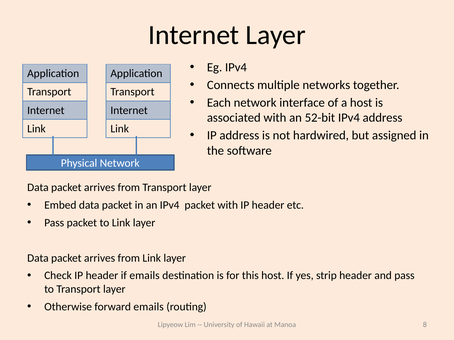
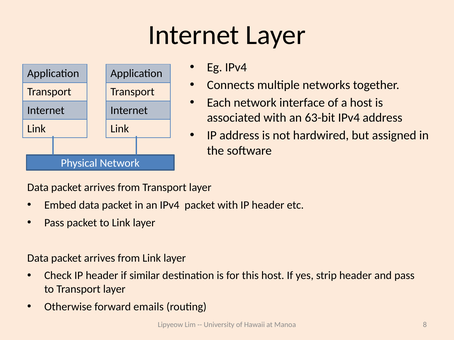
52-bit: 52-bit -> 63-bit (320, 118)
if emails: emails -> similar (145, 276)
